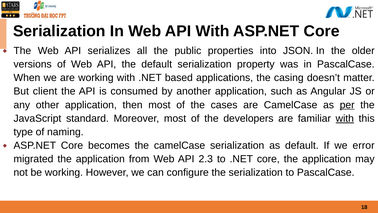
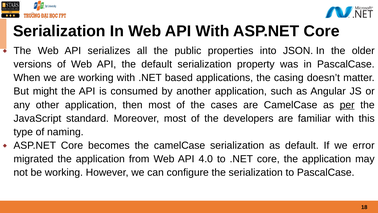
client: client -> might (45, 91)
with underline: present -> none (345, 118)
2.3: 2.3 -> 4.0 (206, 159)
